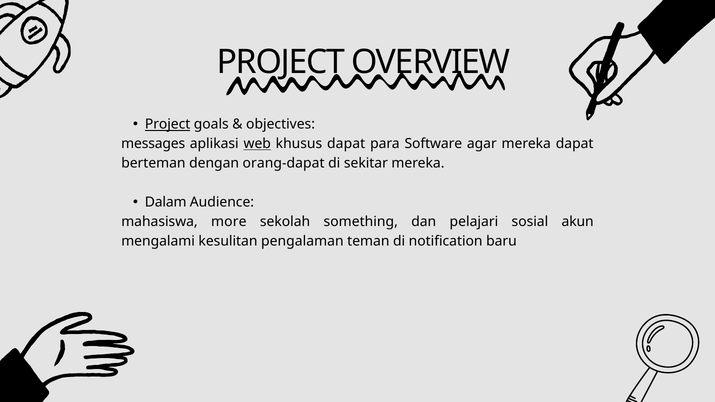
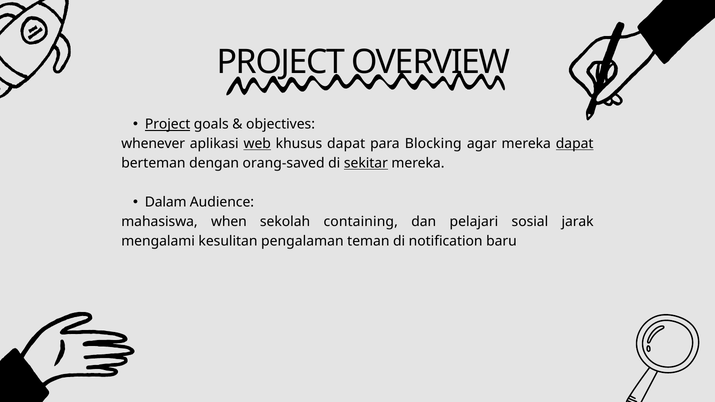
messages: messages -> whenever (153, 144)
Software: Software -> Blocking (433, 144)
dapat underline: none -> present (575, 144)
orang-dapat: orang-dapat -> orang-saved (284, 163)
sekitar underline: none -> present (366, 163)
more: more -> when (229, 222)
something: something -> containing (361, 222)
akun: akun -> jarak (578, 222)
